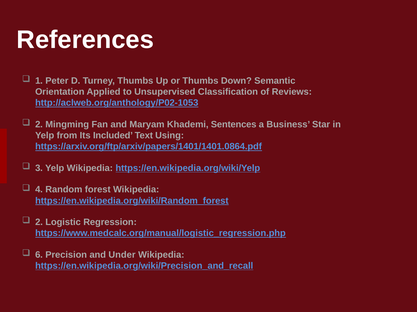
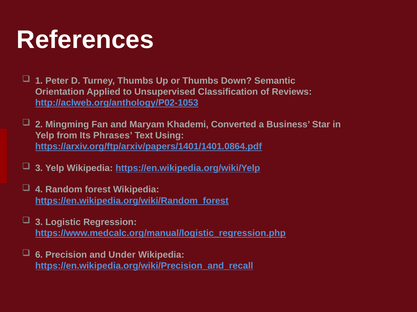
Sentences: Sentences -> Converted (234, 125)
Included: Included -> Phrases (113, 136)
2: 2 -> 3 (39, 223)
